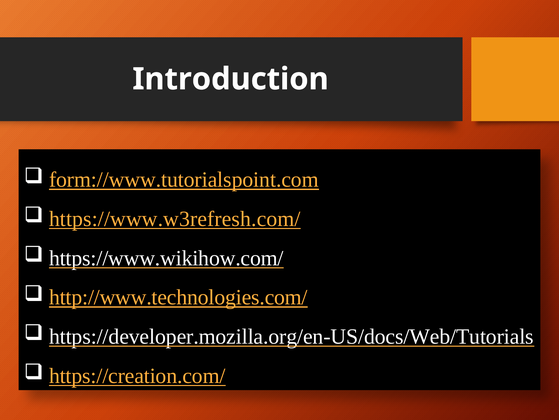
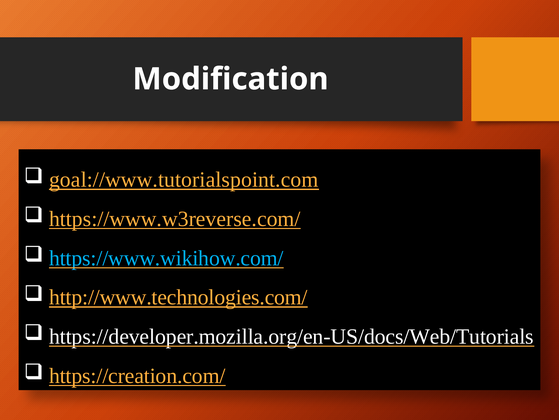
Introduction: Introduction -> Modification (231, 79)
form://www.tutorialspoint.com: form://www.tutorialspoint.com -> goal://www.tutorialspoint.com (184, 179)
https://www.w3refresh.com/: https://www.w3refresh.com/ -> https://www.w3reverse.com/ (175, 219)
https://www.wikihow.com/ colour: white -> light blue (166, 258)
